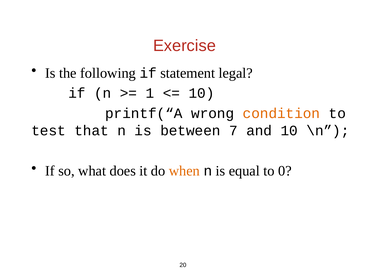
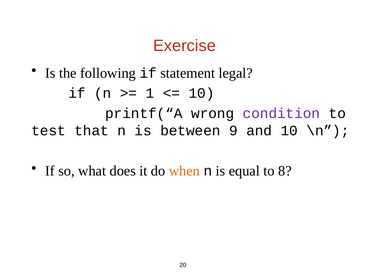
condition colour: orange -> purple (281, 113)
7: 7 -> 9 (233, 130)
0: 0 -> 8 (285, 171)
